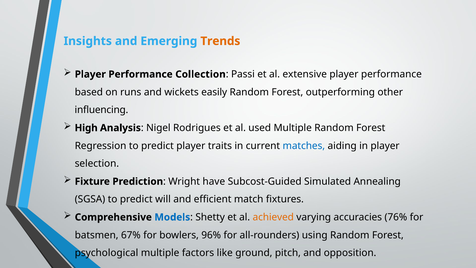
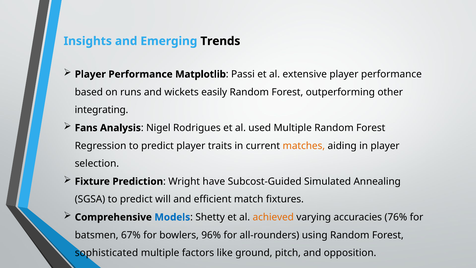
Trends colour: orange -> black (220, 41)
Collection: Collection -> Matplotlib (201, 74)
influencing: influencing -> integrating (101, 110)
High: High -> Fans (86, 128)
matches colour: blue -> orange (304, 146)
psychological: psychological -> sophisticated (107, 253)
